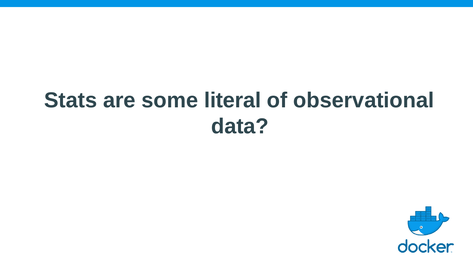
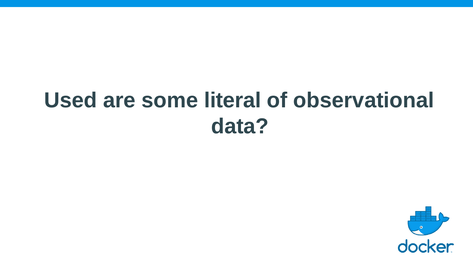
Stats: Stats -> Used (71, 100)
